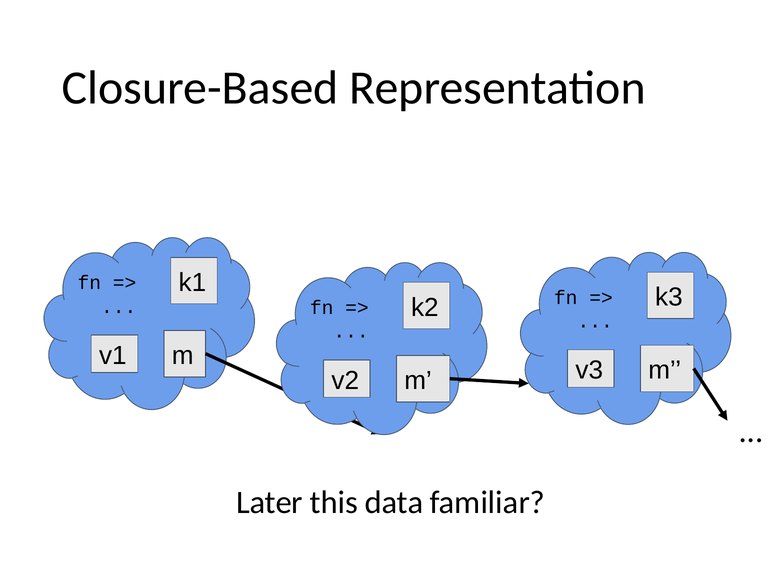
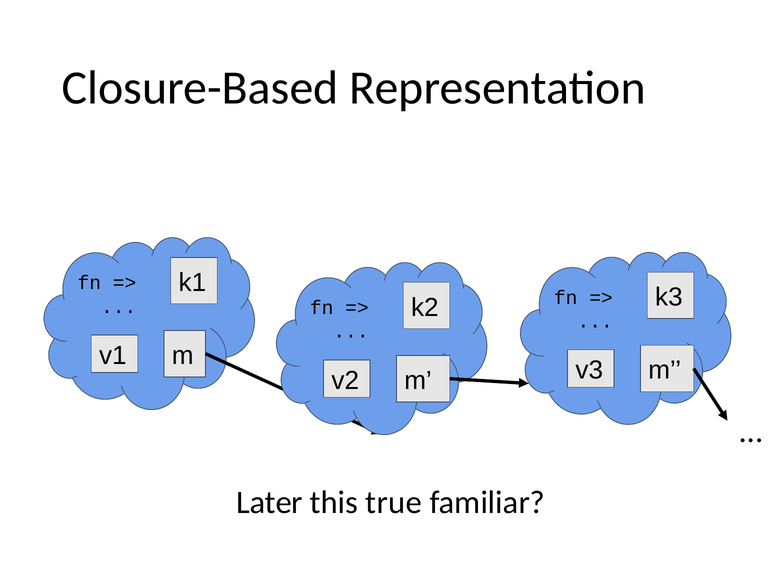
data: data -> true (394, 502)
